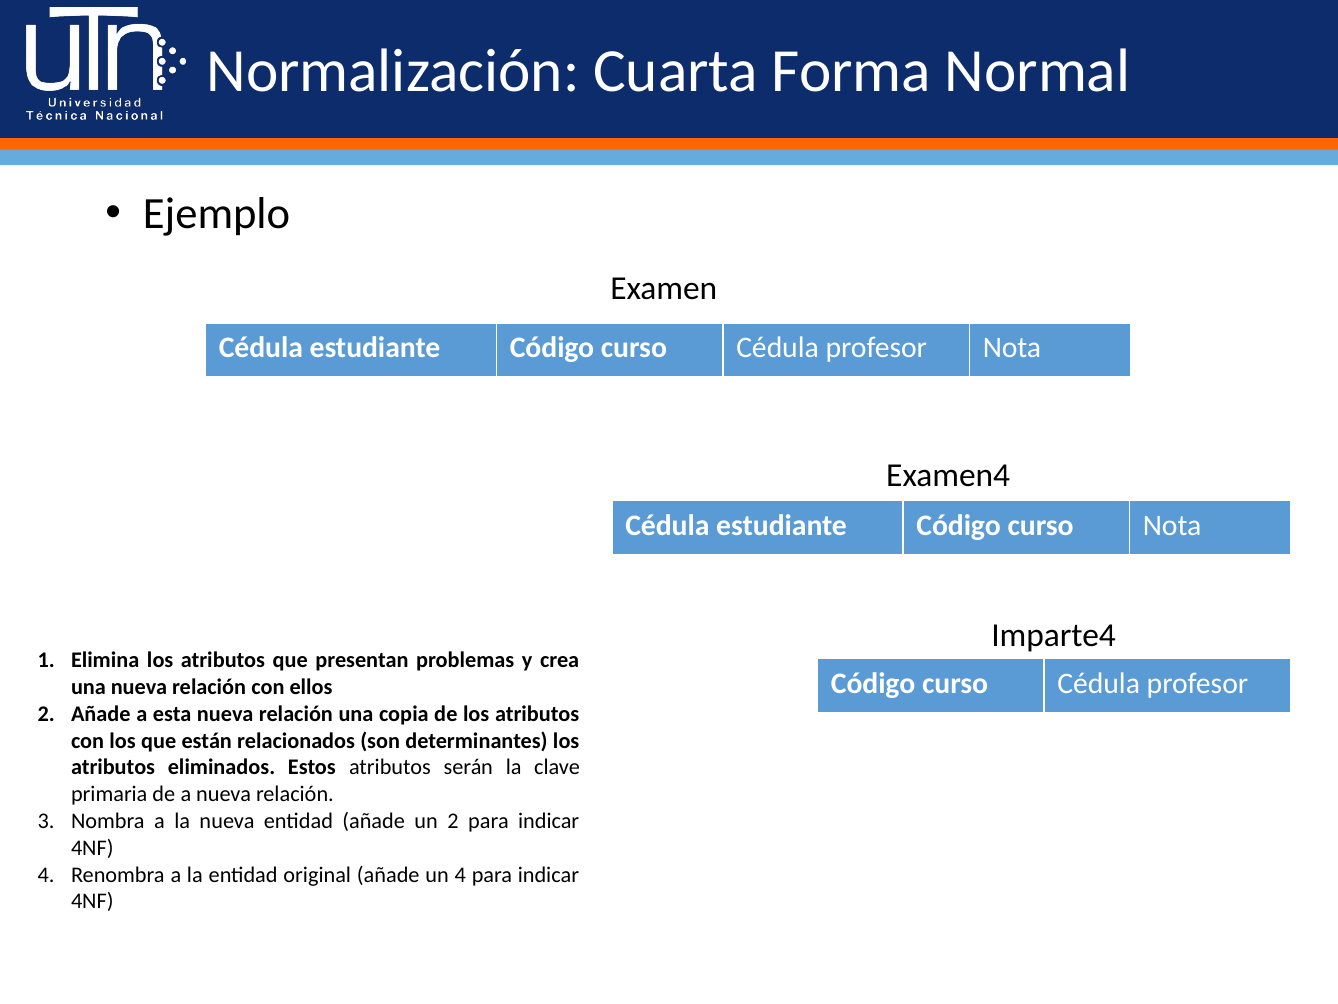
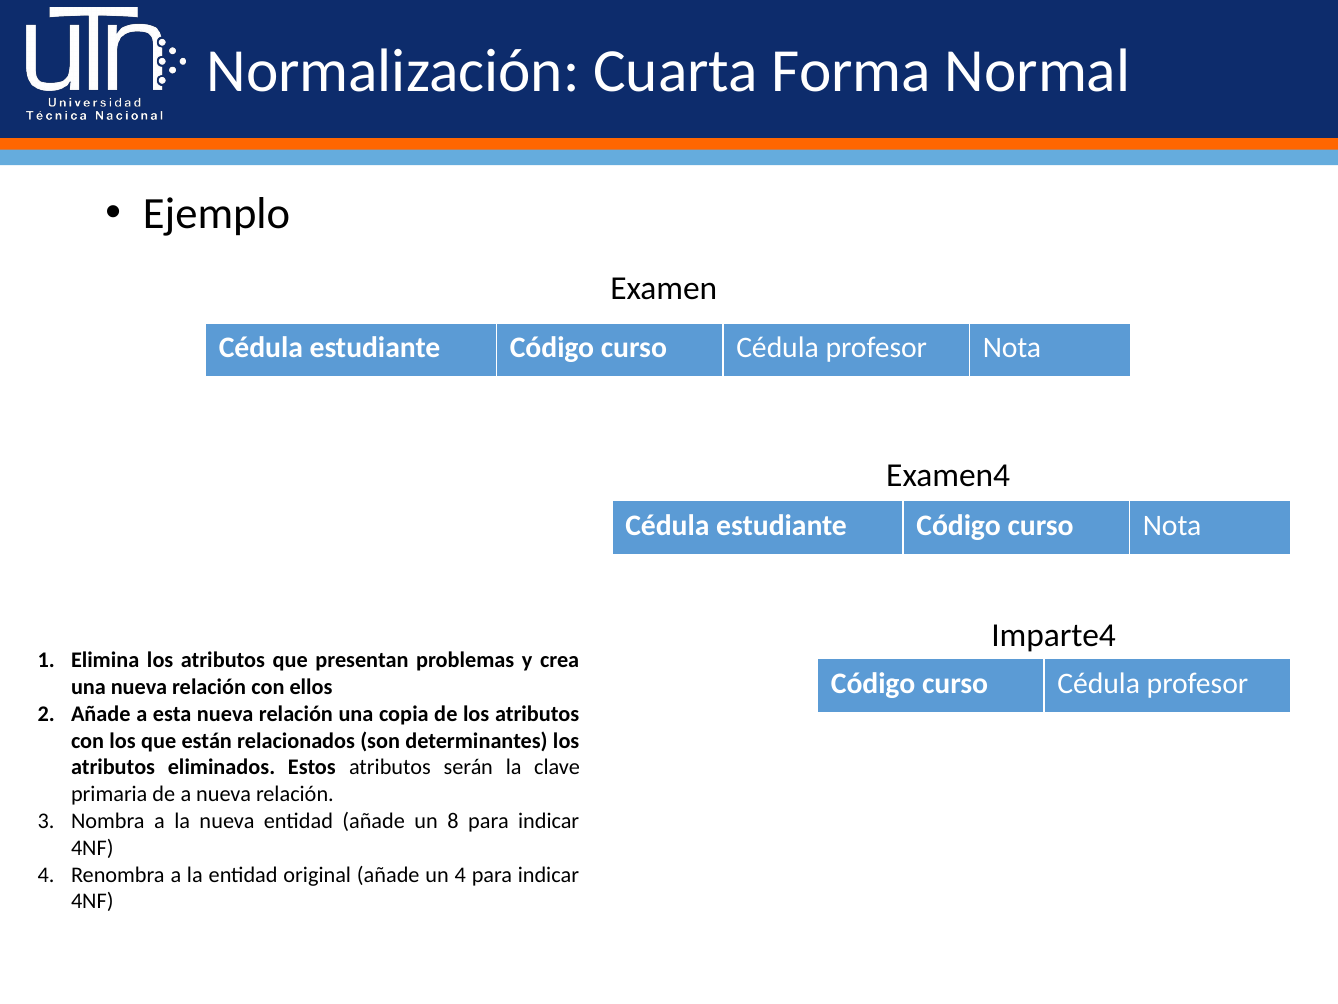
un 2: 2 -> 8 (453, 821)
